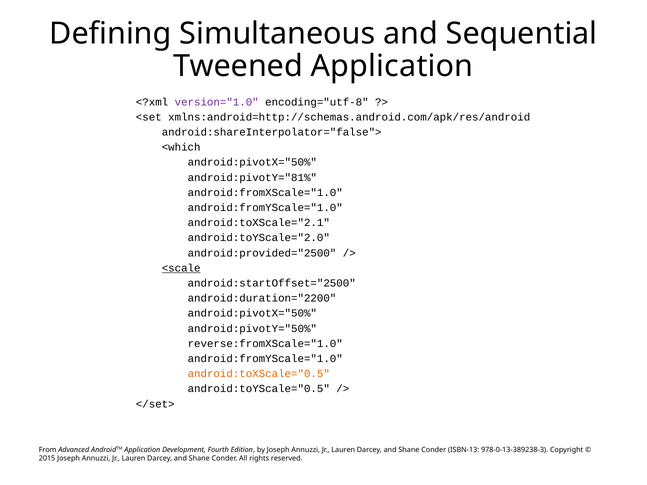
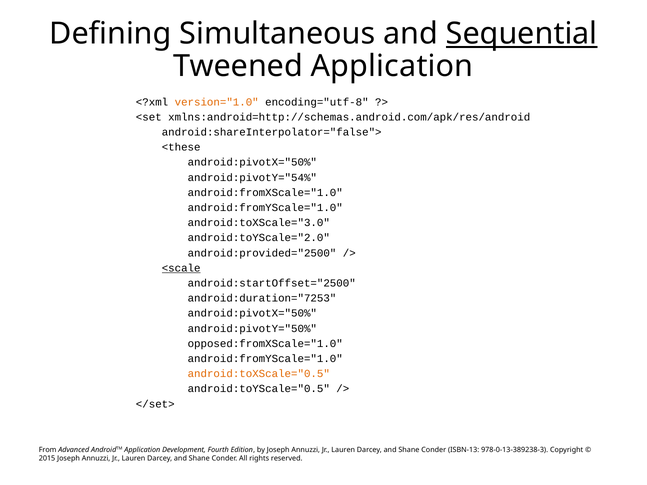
Sequential underline: none -> present (522, 34)
version="1.0 colour: purple -> orange (217, 102)
<which: <which -> <these (181, 147)
android:pivotY="81%: android:pivotY="81% -> android:pivotY="54% (252, 178)
android:toXScale="2.1: android:toXScale="2.1 -> android:toXScale="3.0 (259, 223)
android:duration="2200: android:duration="2200 -> android:duration="7253 (262, 298)
reverse:fromXScale="1.0: reverse:fromXScale="1.0 -> opposed:fromXScale="1.0 (265, 344)
